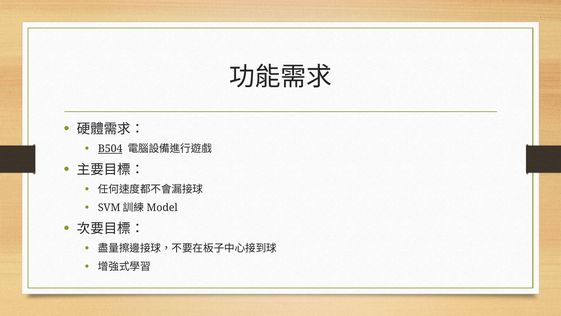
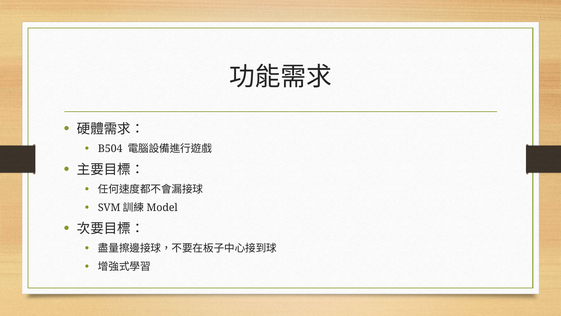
B504 underline: present -> none (110, 149)
